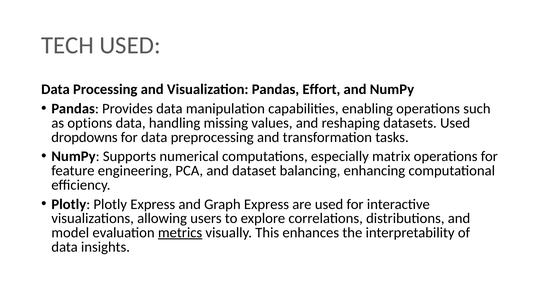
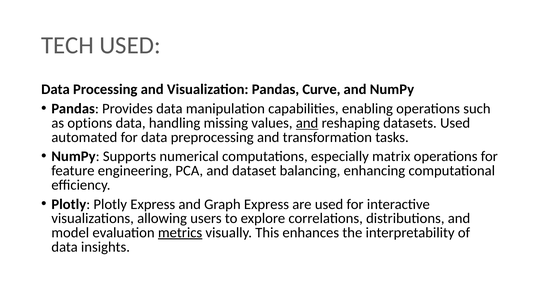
Effort: Effort -> Curve (321, 90)
and underline: none -> present (307, 123)
dropdowns: dropdowns -> automated (84, 137)
